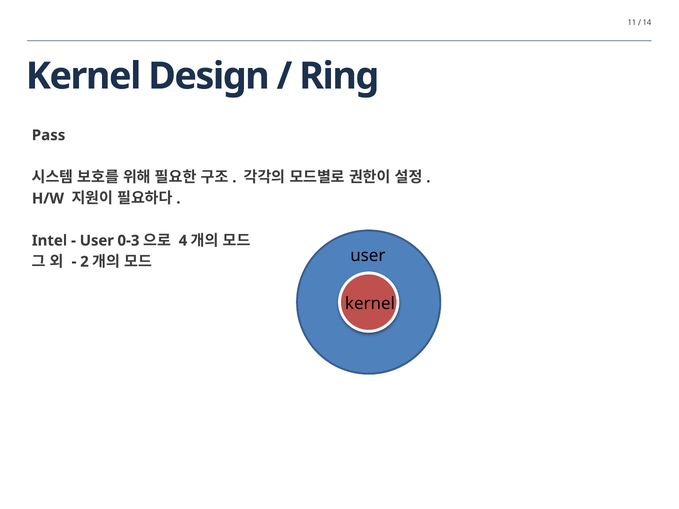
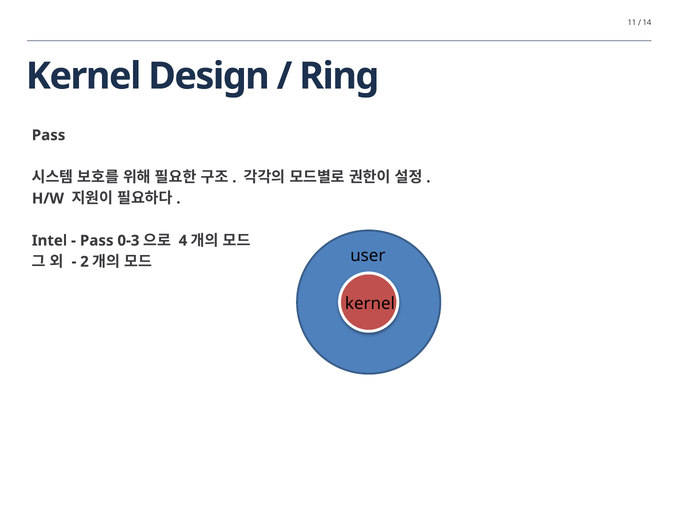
User: User -> Pass (97, 241)
